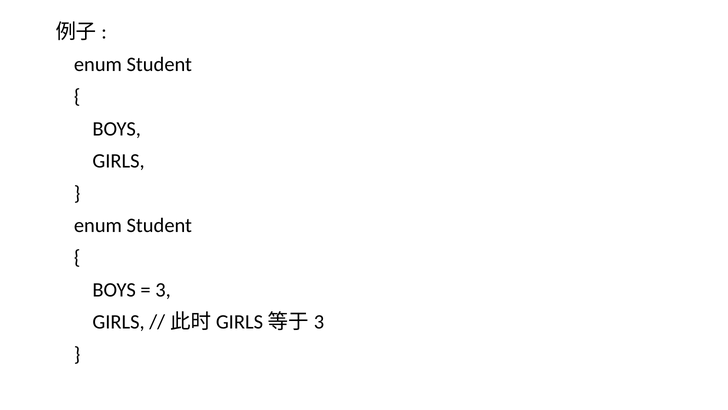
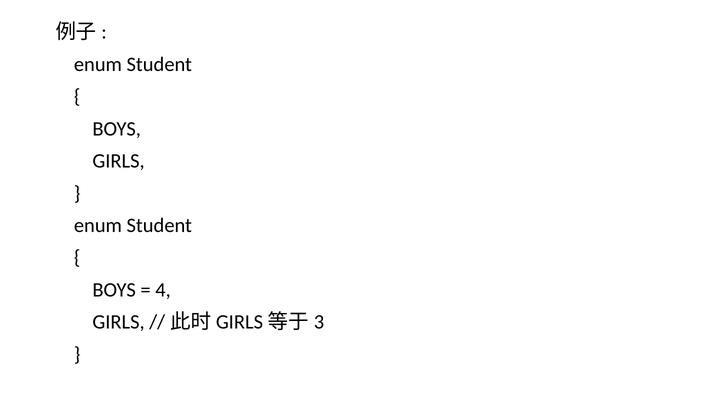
3: 3 -> 4 (163, 290)
